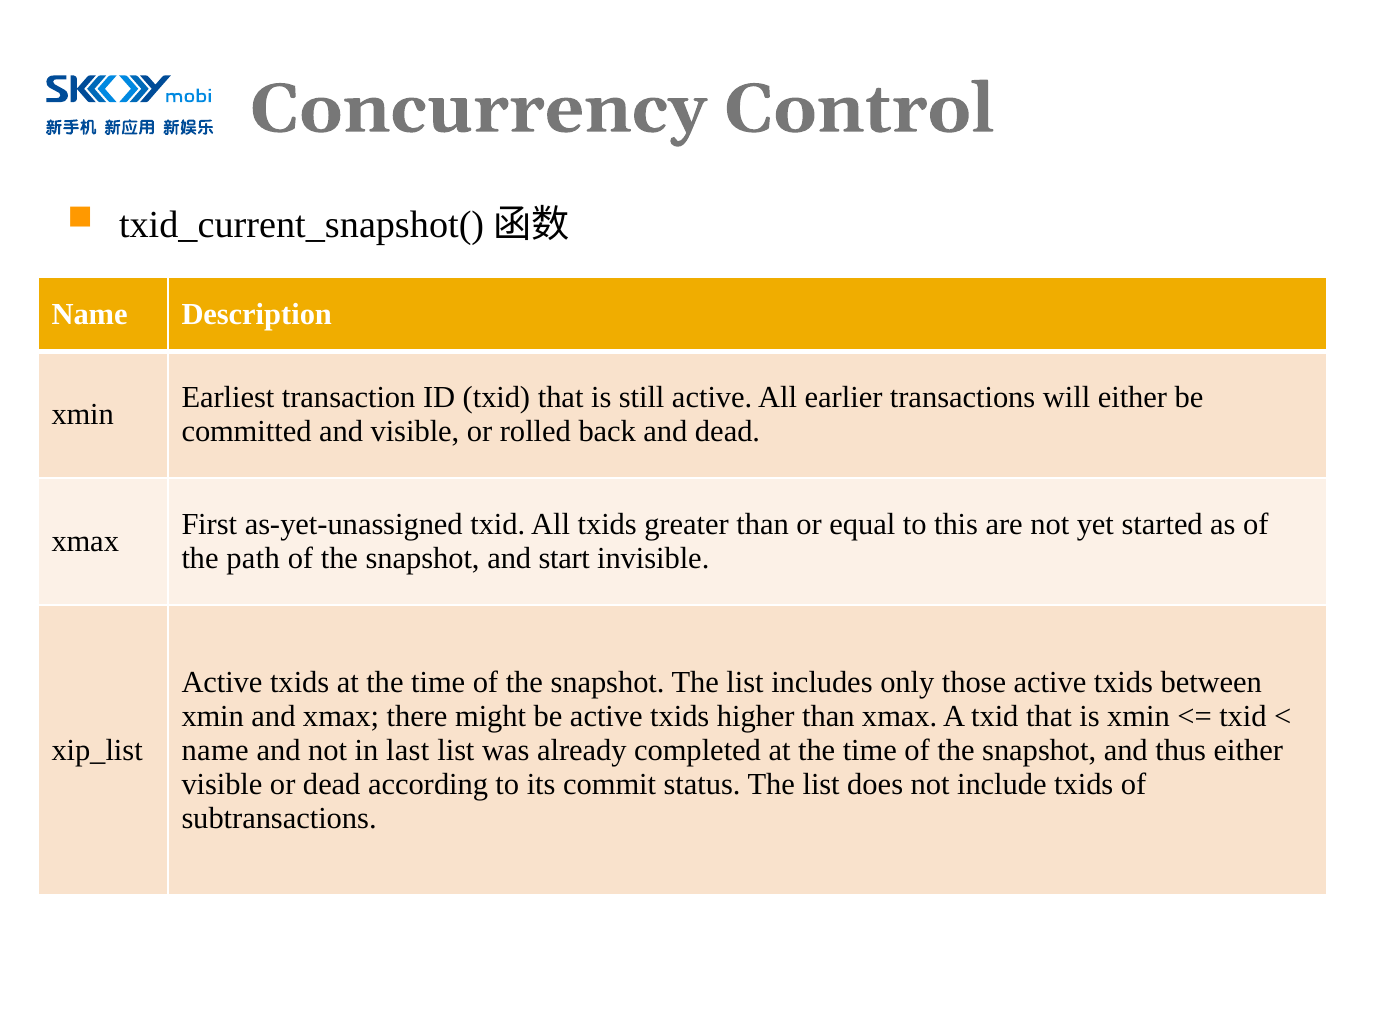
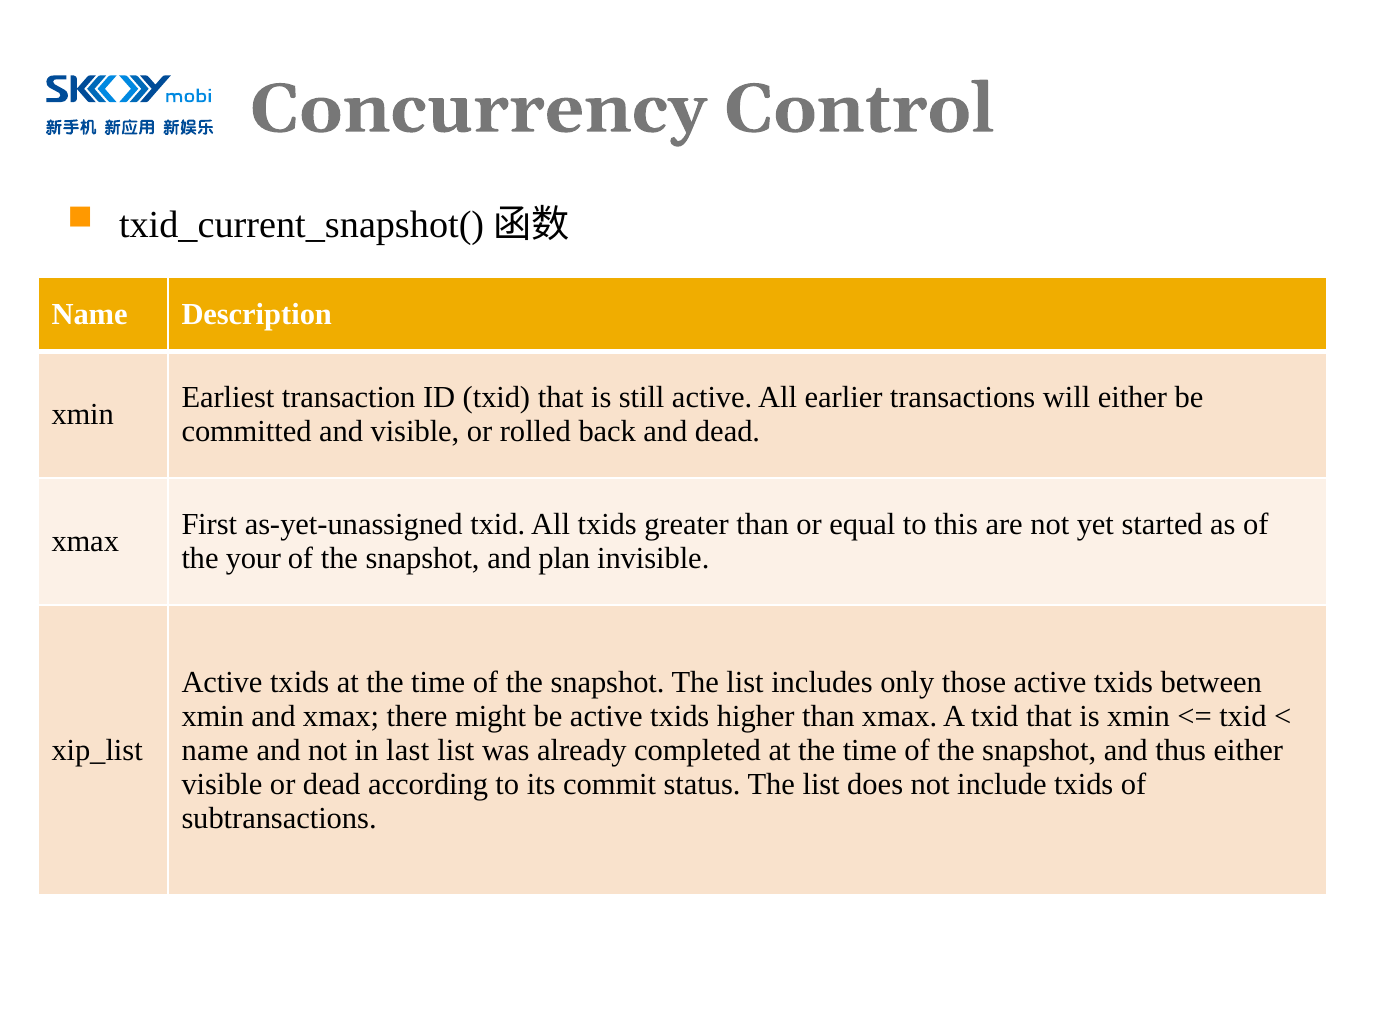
path: path -> your (253, 558)
start: start -> plan (564, 558)
